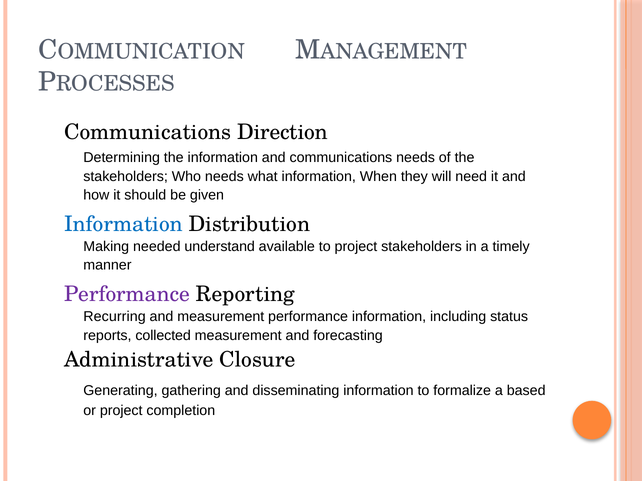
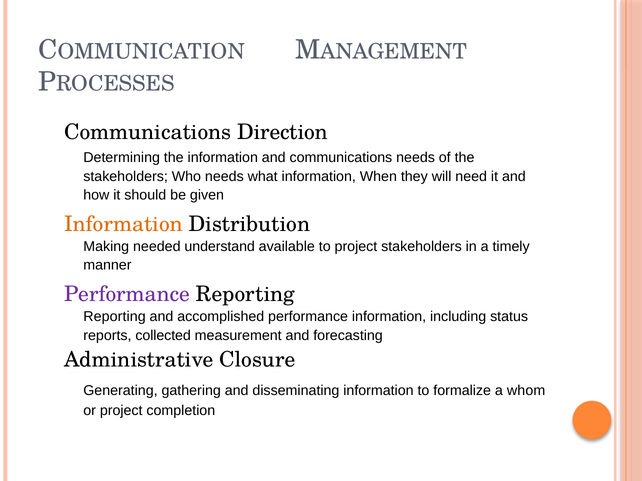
Information colour: blue -> orange (123, 224)
Recurring: Recurring -> Reporting (115, 317)
and measurement: measurement -> accomplished (221, 317)
based: based -> whom (526, 391)
